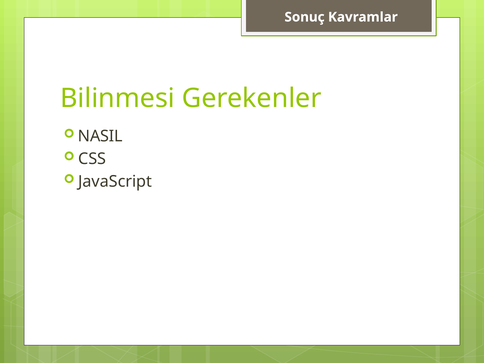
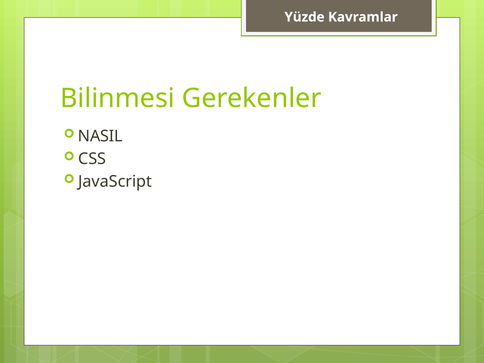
Sonuç: Sonuç -> Yüzde (305, 17)
